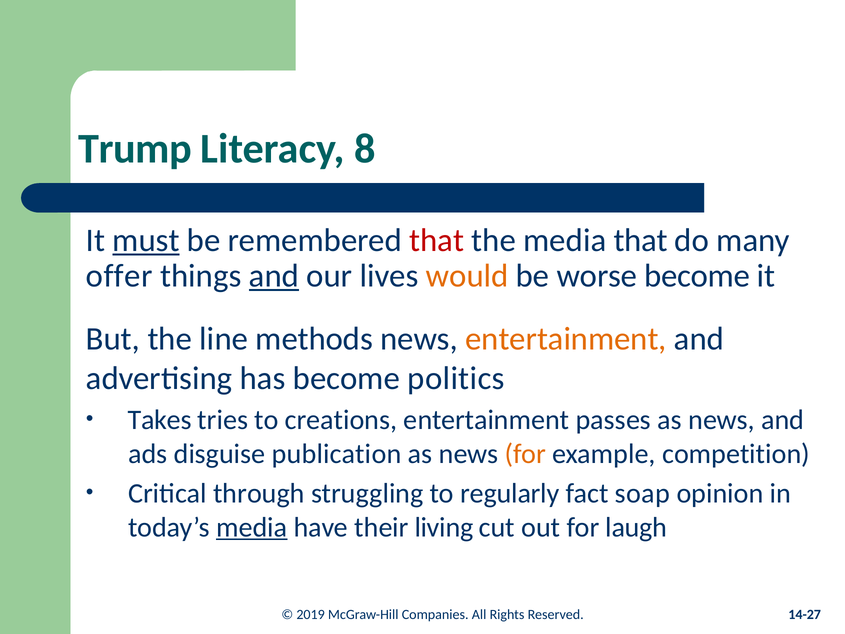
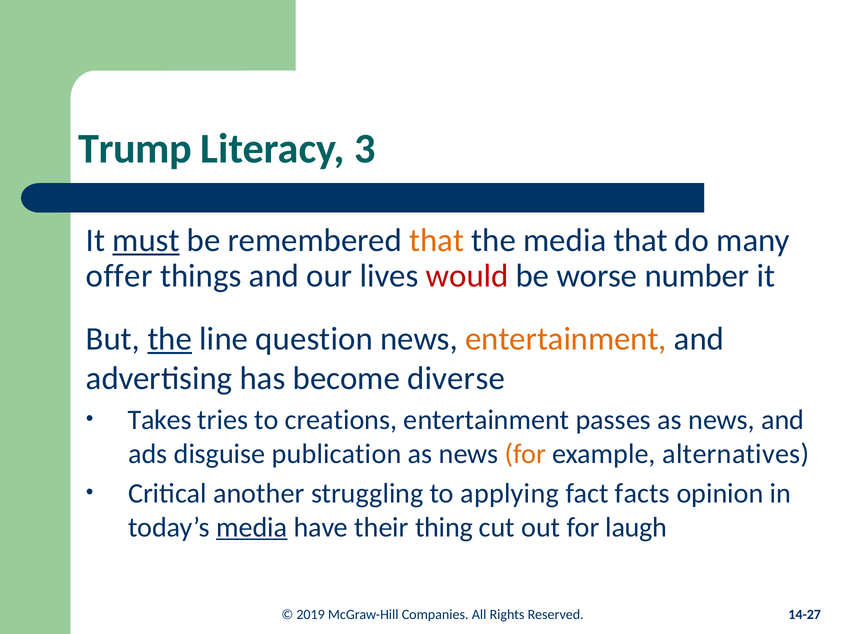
8: 8 -> 3 (365, 149)
that colour: red -> orange (437, 240)
and underline: present -> none (274, 276)
would colour: orange -> red (467, 276)
worse become: become -> number (697, 276)
the underline: none -> present (170, 339)
methods: methods -> question (314, 339)
politics: politics -> diverse (456, 378)
competition: competition -> alternatives (736, 454)
through: through -> another (259, 493)
regularly: regularly -> applying (510, 493)
soap: soap -> facts (642, 493)
living: living -> thing (444, 527)
